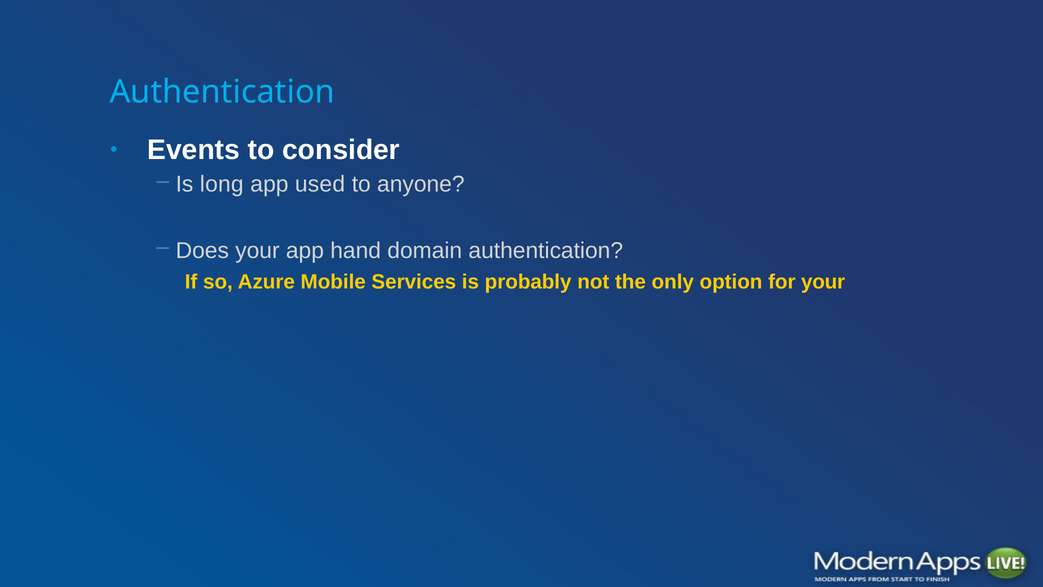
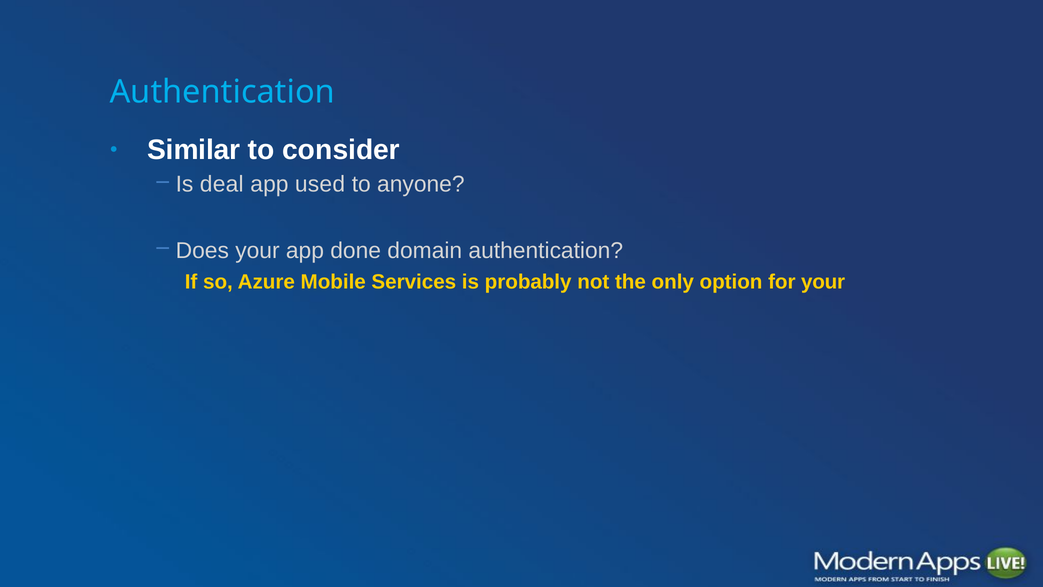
Events: Events -> Similar (194, 150)
long: long -> deal (222, 184)
hand: hand -> done (356, 250)
